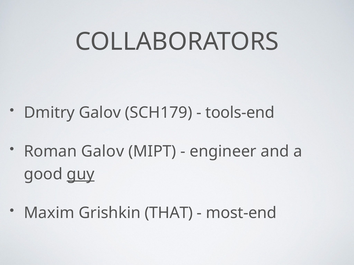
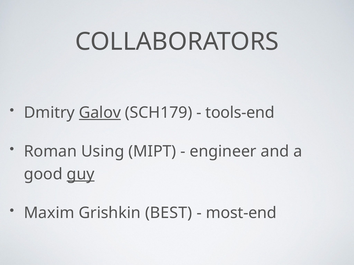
Galov underline: none -> present (100, 113)
Roman Galov: Galov -> Using (103, 152)
THAT: THAT -> BEST (169, 213)
